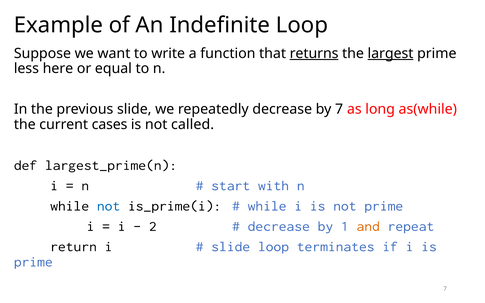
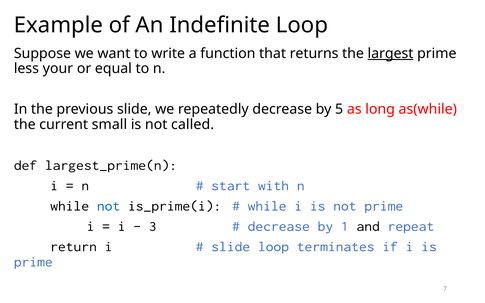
returns underline: present -> none (314, 53)
here: here -> your (58, 69)
by 7: 7 -> 5 (339, 109)
cases: cases -> small (109, 125)
2: 2 -> 3 (153, 226)
and colour: orange -> black (368, 226)
